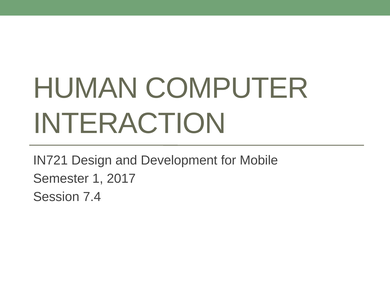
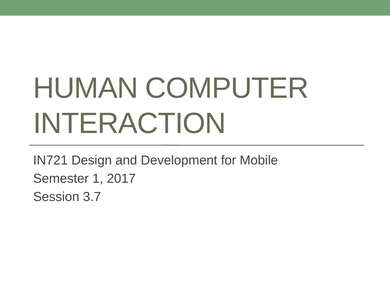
7.4: 7.4 -> 3.7 (92, 197)
